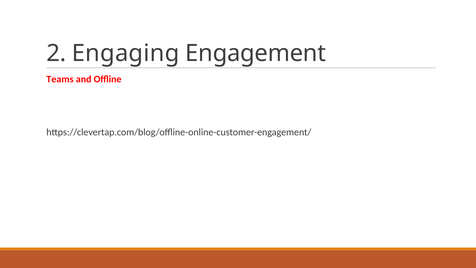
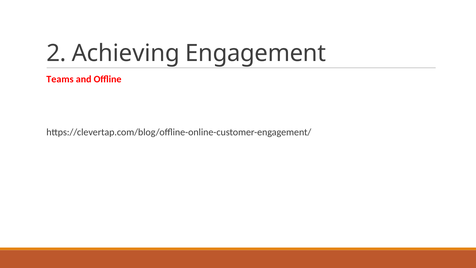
Engaging: Engaging -> Achieving (126, 53)
